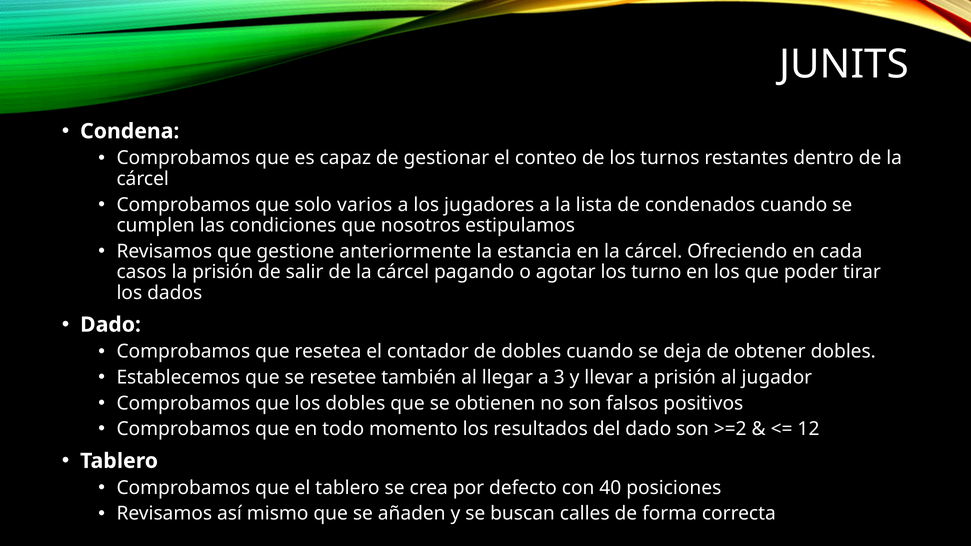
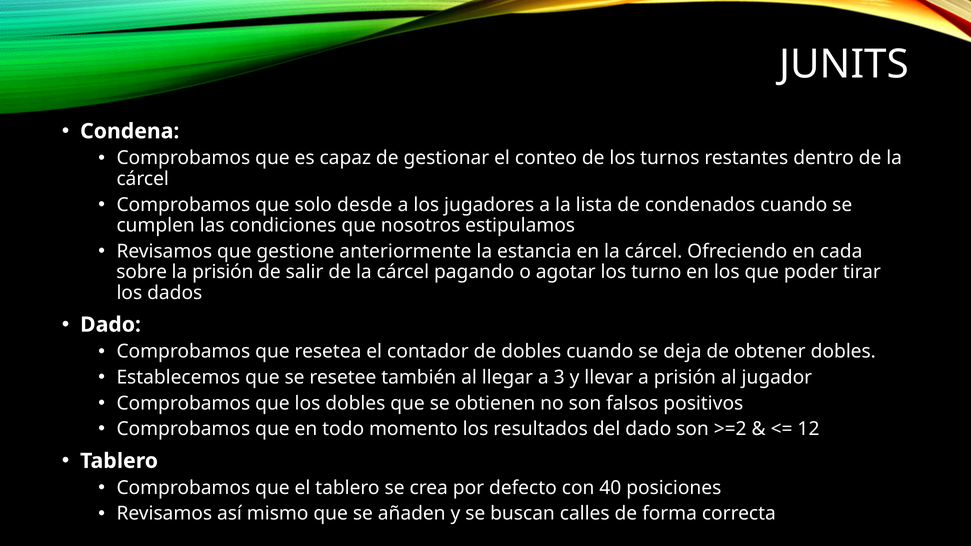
varios: varios -> desde (365, 205)
casos: casos -> sobre (142, 272)
